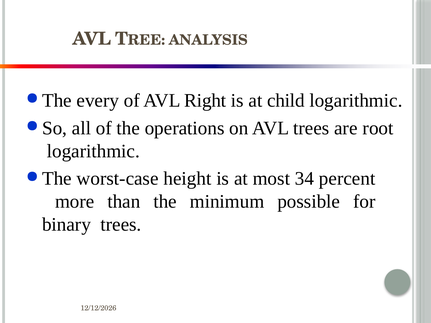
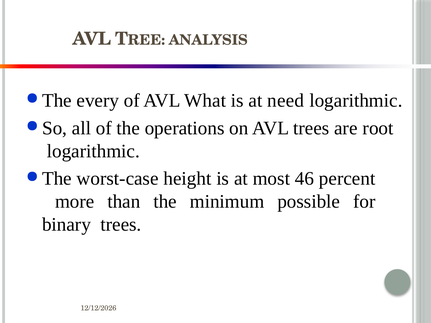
Right: Right -> What (205, 101)
child: child -> need (286, 101)
34: 34 -> 46 (304, 179)
